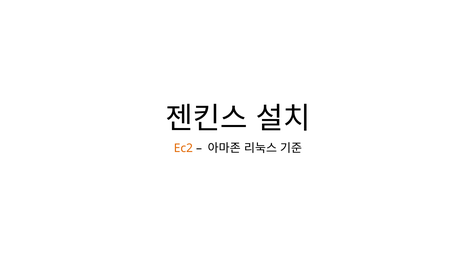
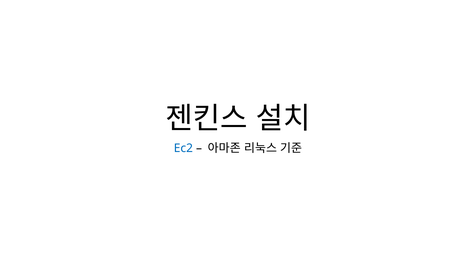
Ec2 colour: orange -> blue (183, 149)
